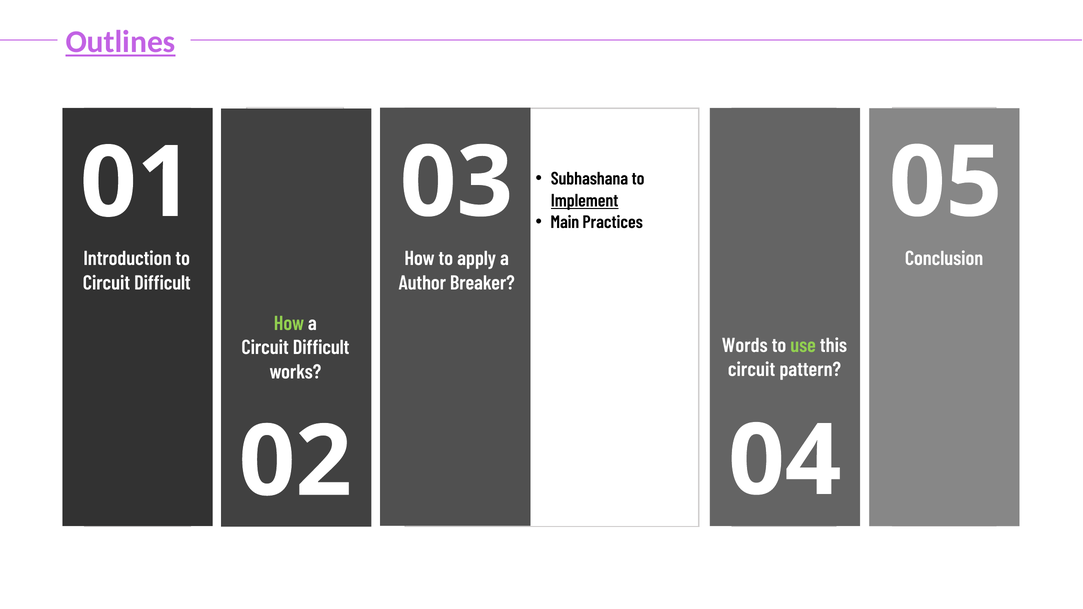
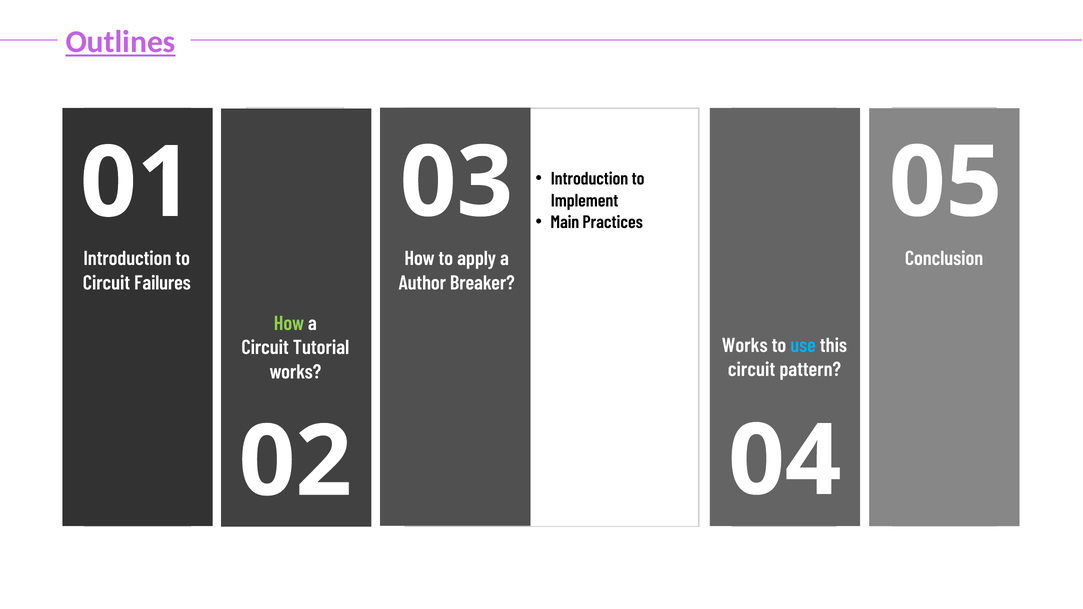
Subhashana: Subhashana -> Introduction (589, 179)
Implement underline: present -> none (585, 201)
Difficult: Difficult -> Failures (162, 283)
Words: Words -> Works (745, 346)
use colour: light green -> light blue (803, 346)
Difficult: Difficult -> Tutorial (321, 348)
